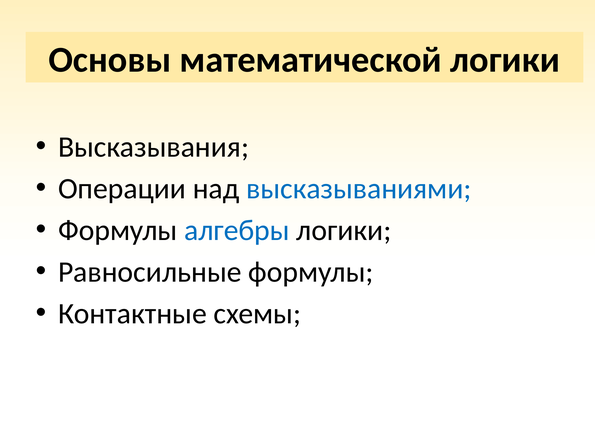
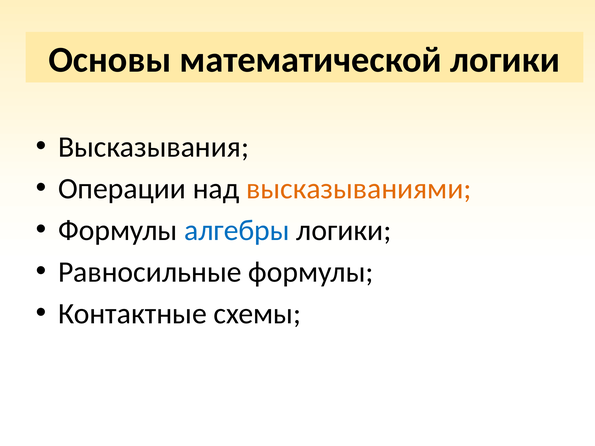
высказываниями colour: blue -> orange (359, 189)
